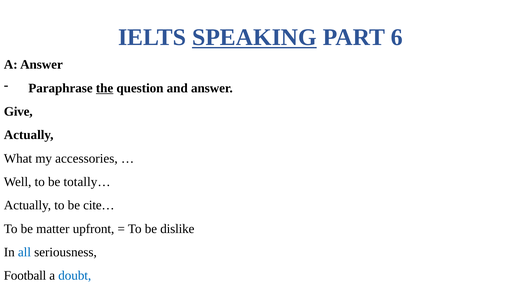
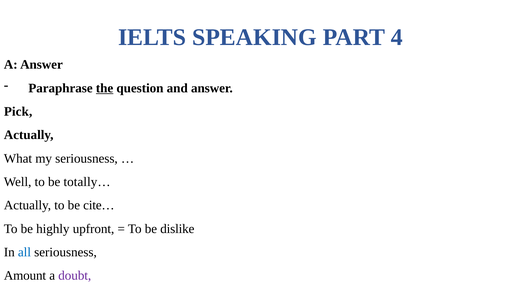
SPEAKING underline: present -> none (254, 37)
6: 6 -> 4 (397, 37)
Give: Give -> Pick (18, 112)
my accessories: accessories -> seriousness (86, 158)
matter: matter -> highly (53, 229)
Football: Football -> Amount (25, 276)
doubt colour: blue -> purple (75, 276)
